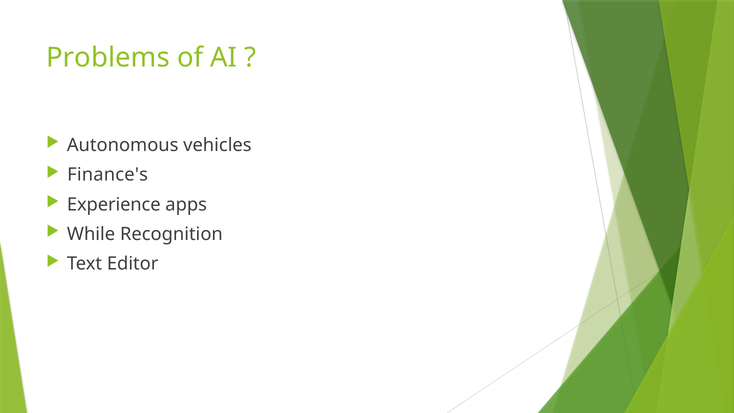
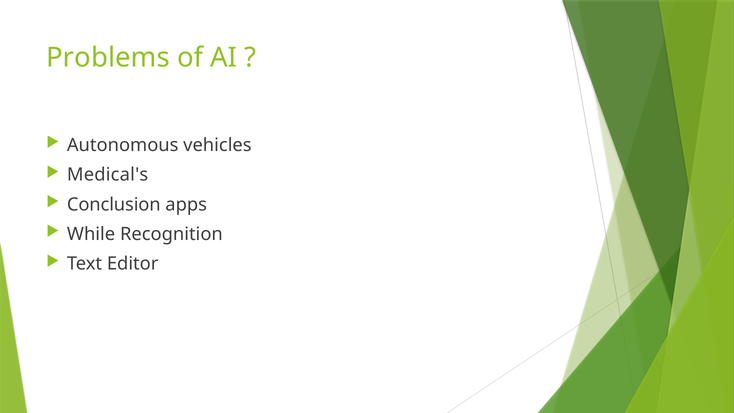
Finance's: Finance's -> Medical's (108, 175)
Experience: Experience -> Conclusion (114, 204)
